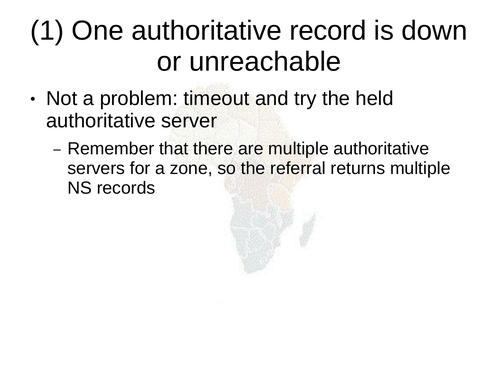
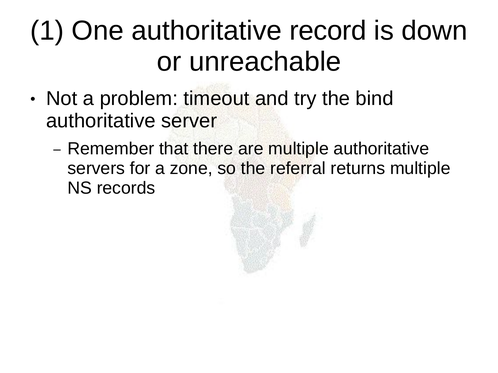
held: held -> bind (375, 99)
